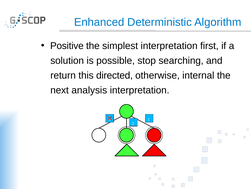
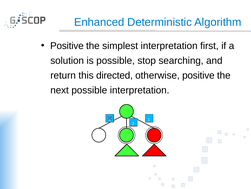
otherwise internal: internal -> positive (198, 75)
next analysis: analysis -> possible (89, 90)
